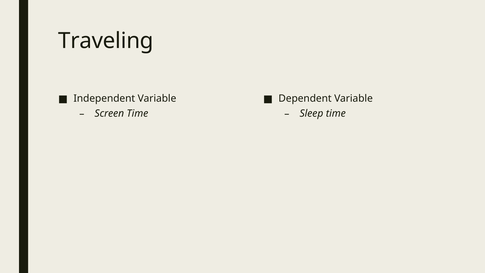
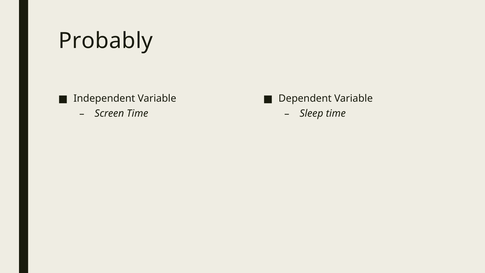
Traveling: Traveling -> Probably (106, 41)
